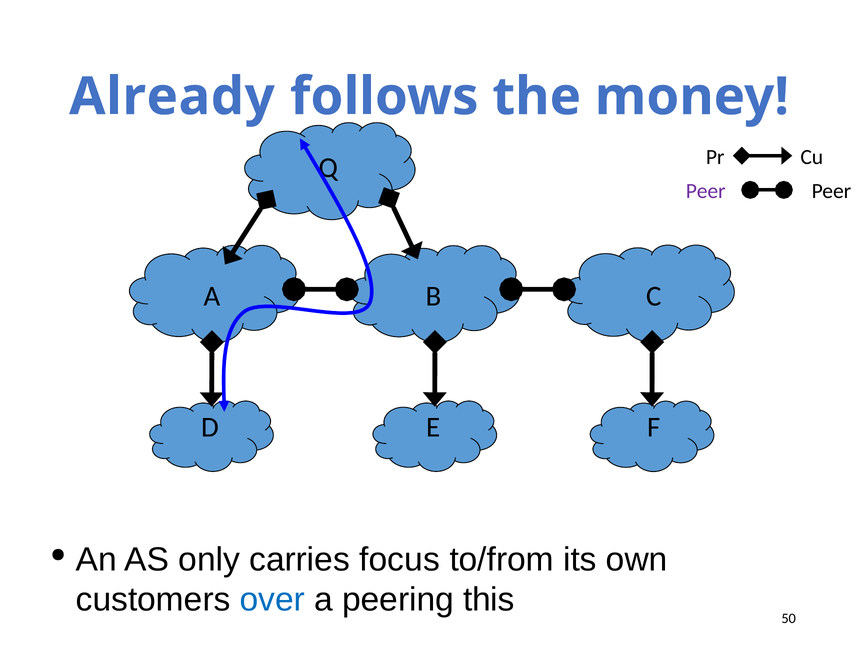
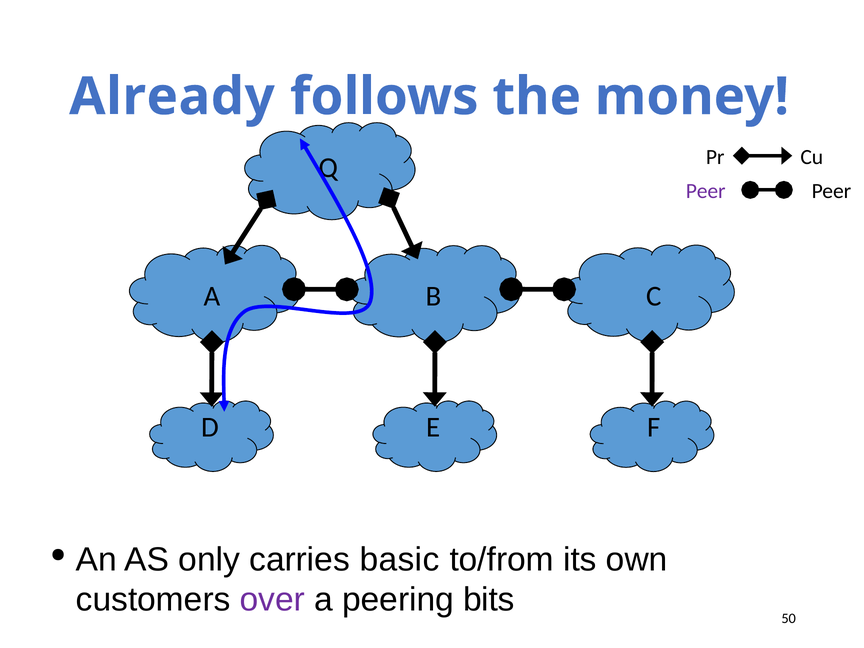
focus: focus -> basic (400, 560)
over colour: blue -> purple (272, 600)
this: this -> bits (489, 600)
